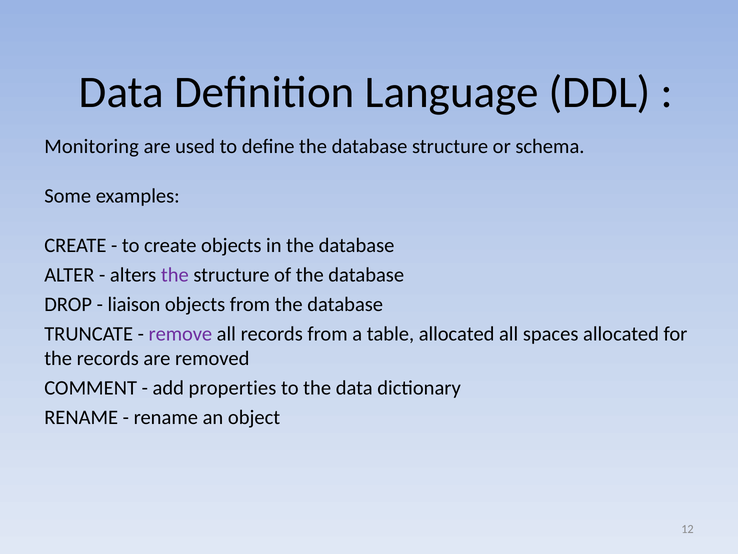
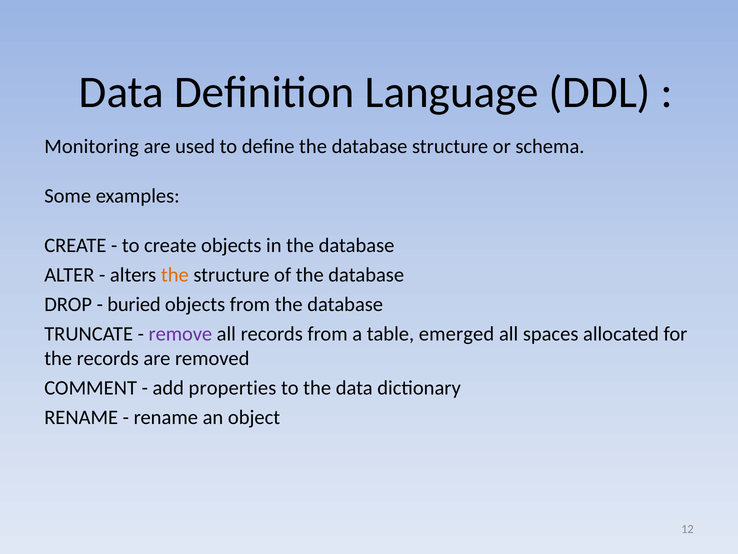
the colour: purple -> orange (175, 275)
liaison: liaison -> buried (134, 304)
table allocated: allocated -> emerged (457, 334)
